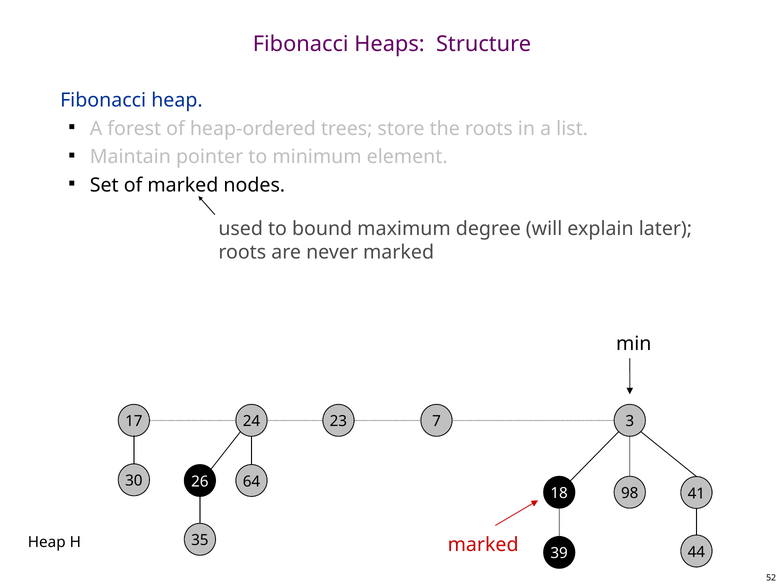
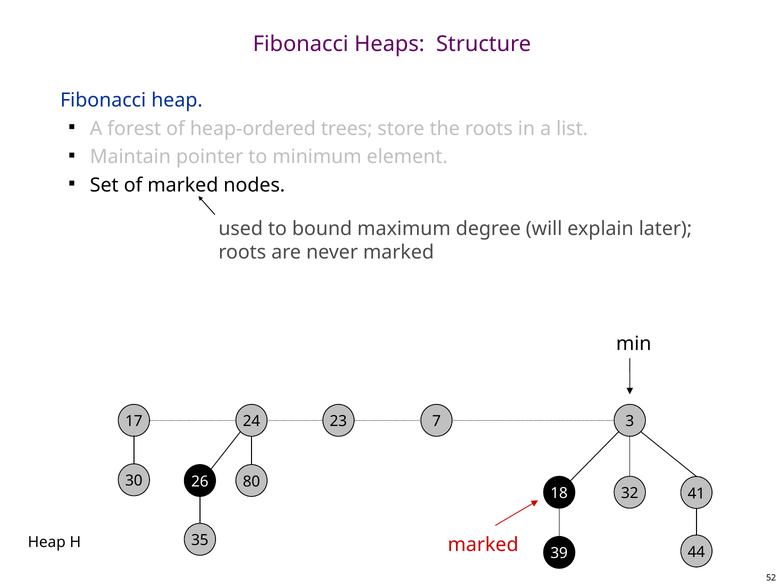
64: 64 -> 80 (251, 482)
98: 98 -> 32 (630, 493)
